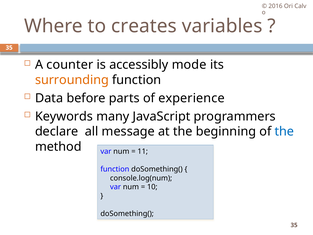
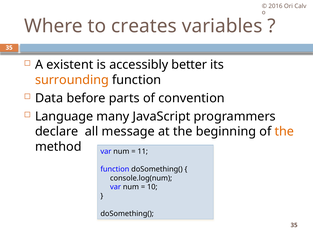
counter: counter -> existent (70, 65)
mode: mode -> better (189, 65)
experience: experience -> convention (192, 98)
Keywords: Keywords -> Language (64, 116)
the colour: blue -> orange (284, 131)
